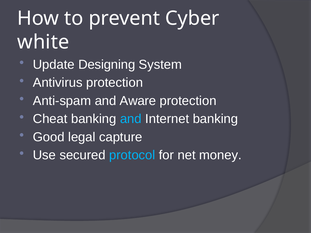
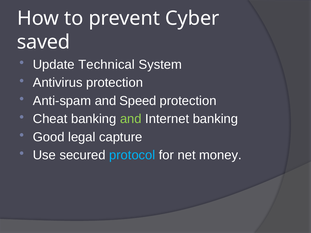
white: white -> saved (43, 42)
Designing: Designing -> Technical (107, 65)
Aware: Aware -> Speed (138, 101)
and colour: light blue -> light green (131, 119)
